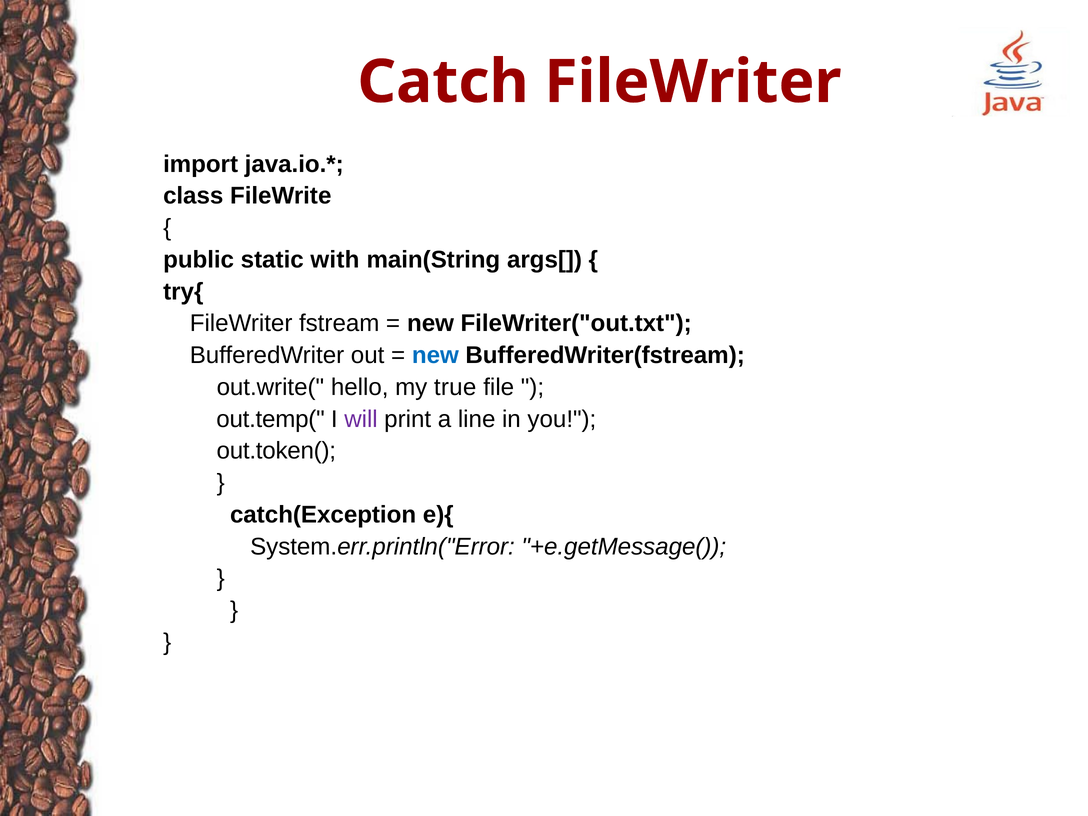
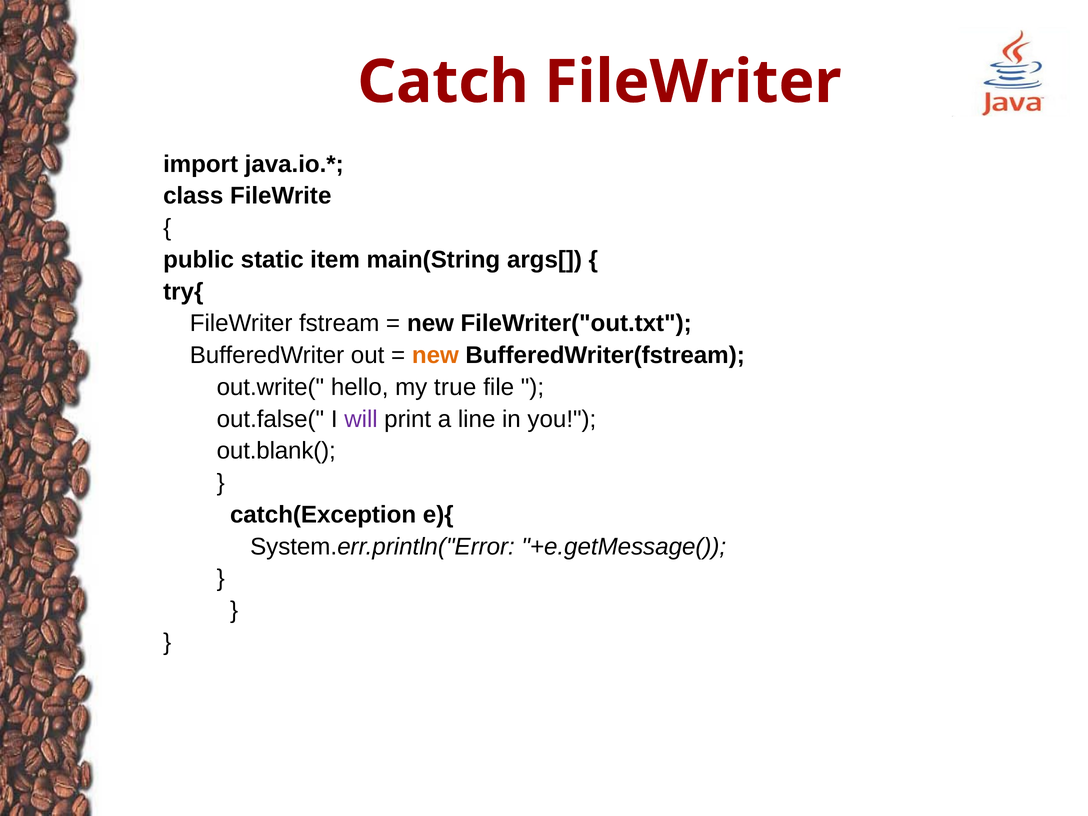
with: with -> item (335, 260)
new colour: blue -> orange (435, 355)
out.temp(: out.temp( -> out.false( (270, 419)
out.token(: out.token( -> out.blank( (276, 451)
